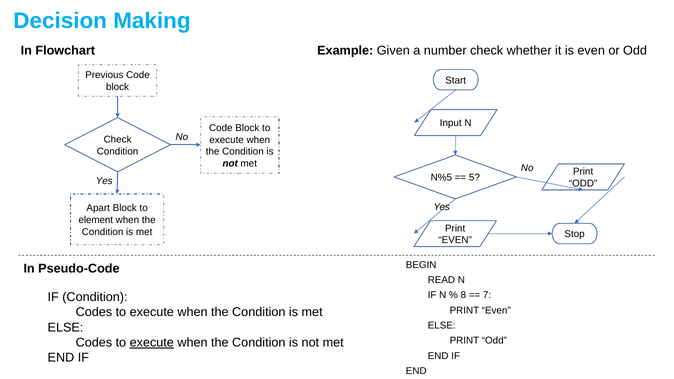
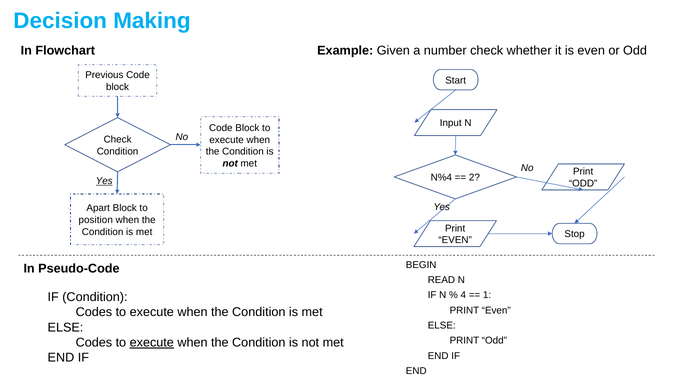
N%5: N%5 -> N%4 (441, 178)
5: 5 -> 2 (474, 178)
Yes underline: none -> present (104, 181)
element: element -> position (96, 220)
8: 8 -> 4 (463, 295)
7: 7 -> 1 (487, 295)
